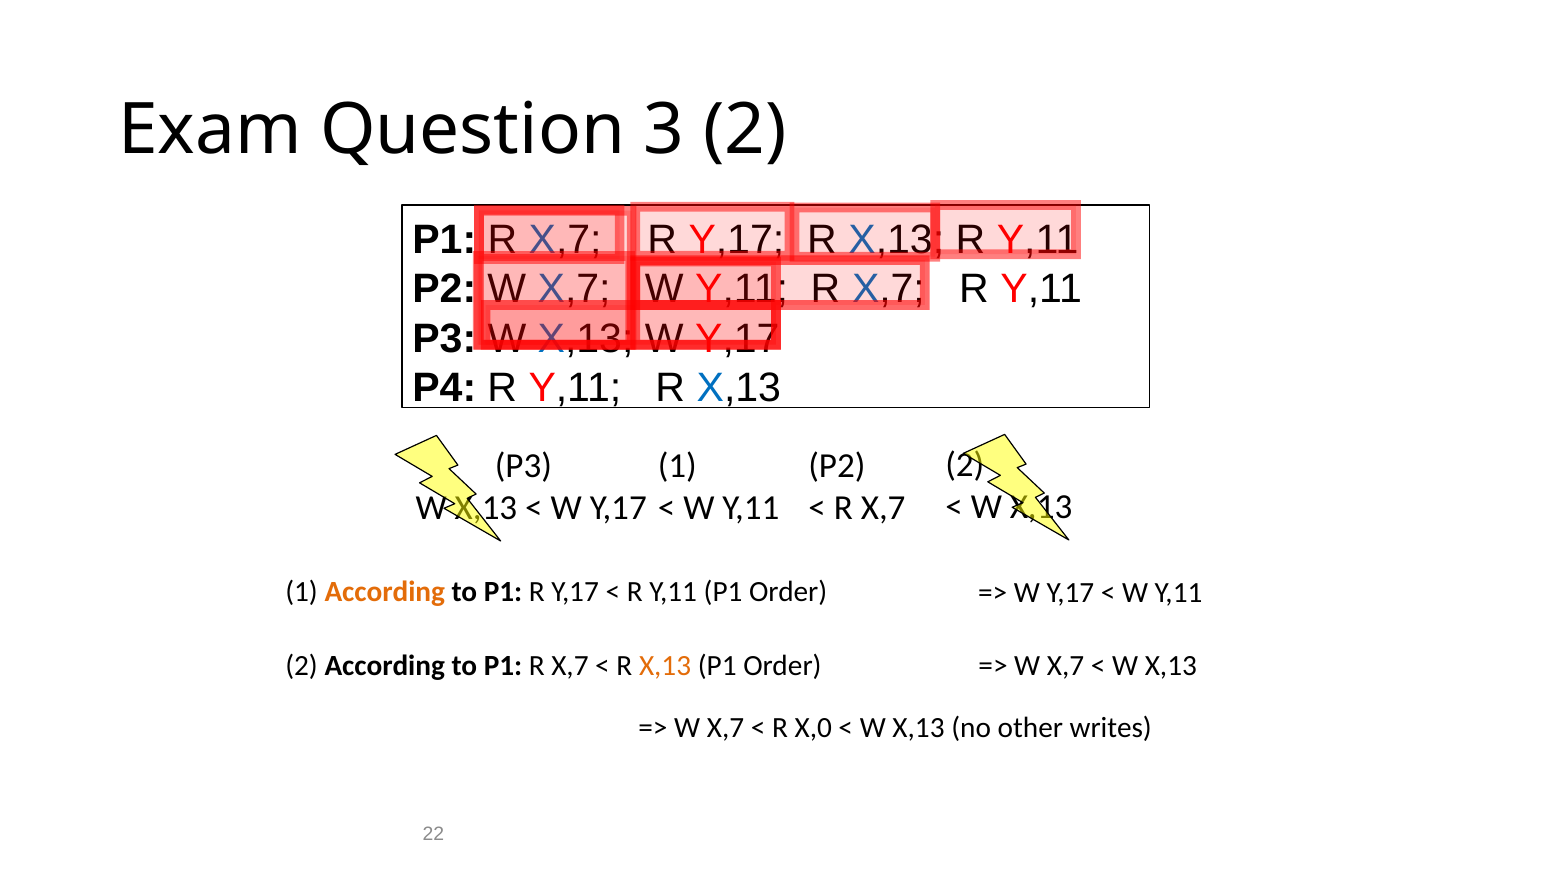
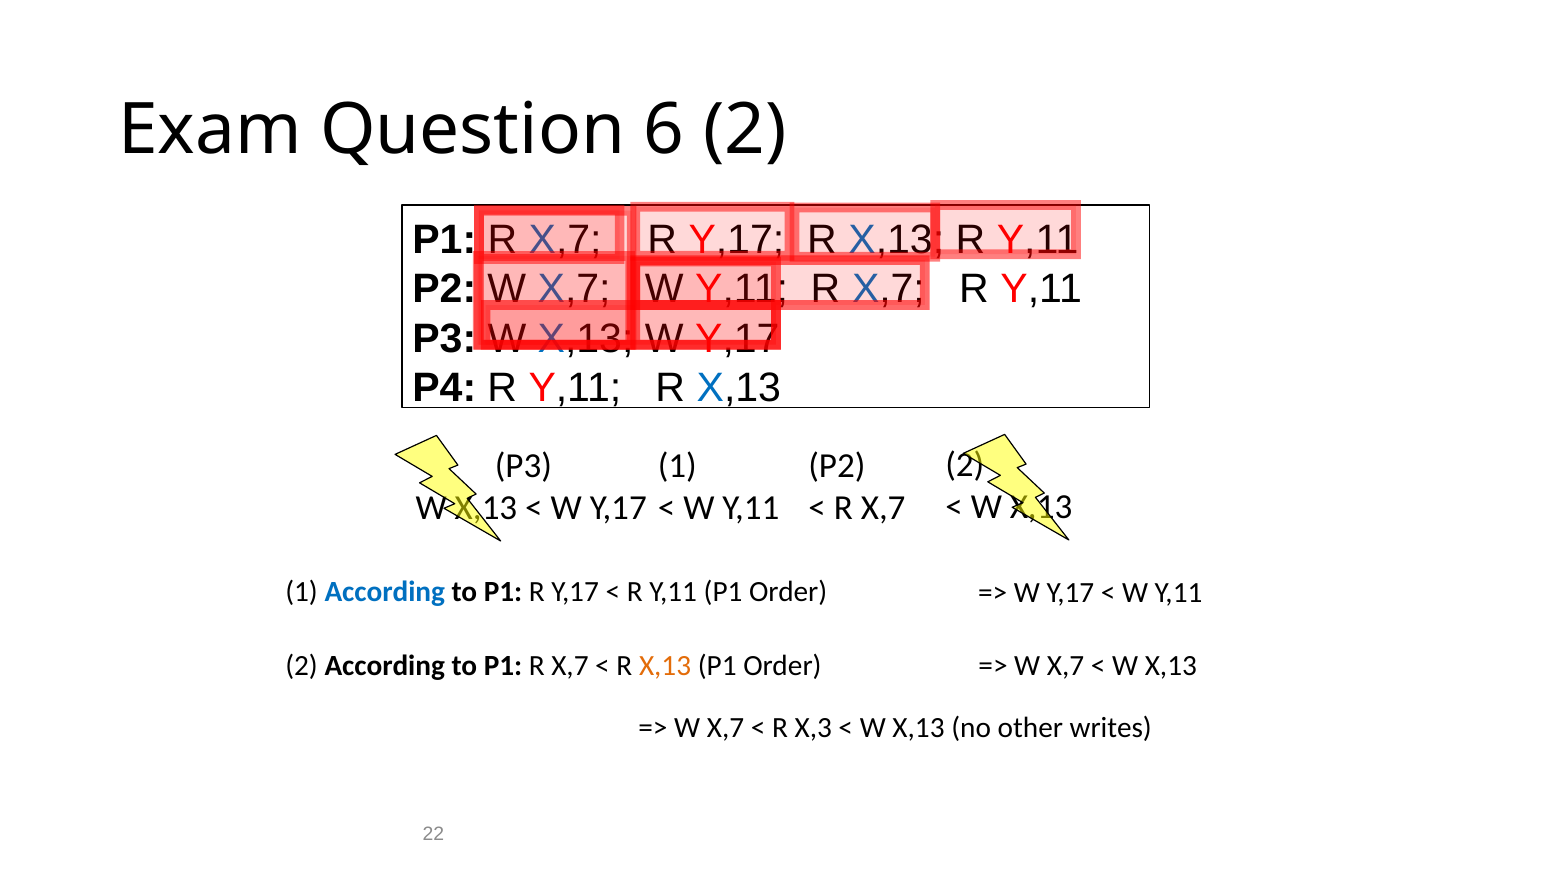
3: 3 -> 6 (664, 130)
According colour: orange -> blue (385, 591)
X,0: X,0 -> X,3 (813, 728)
